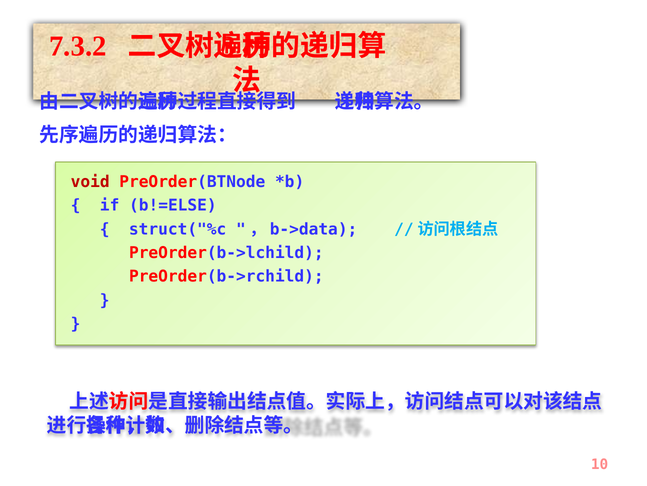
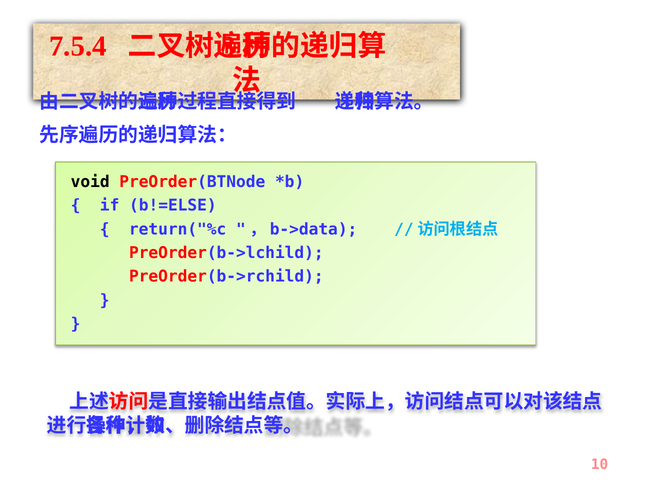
7.3.2: 7.3.2 -> 7.5.4 (78, 46)
void colour: red -> black (90, 182)
struct("%c: struct("%c -> return("%c (178, 229)
